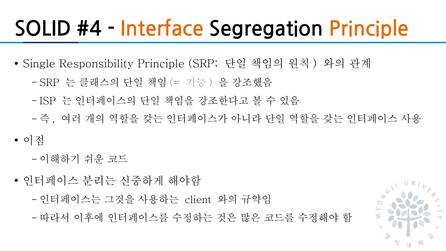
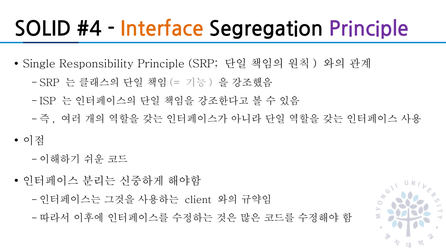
Principle colour: orange -> purple (369, 29)
